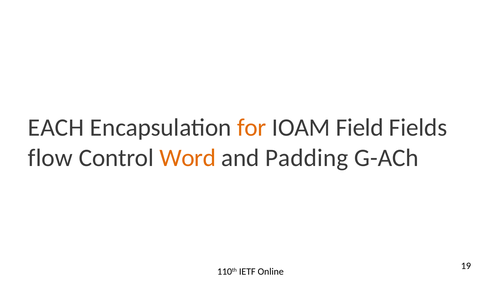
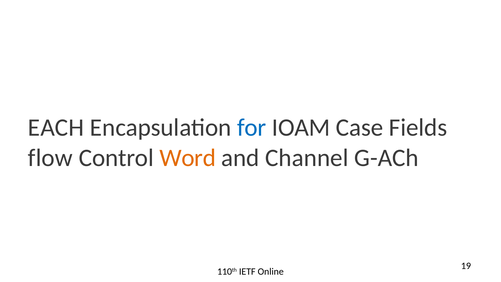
for colour: orange -> blue (252, 128)
Field: Field -> Case (360, 128)
Padding: Padding -> Channel (307, 158)
